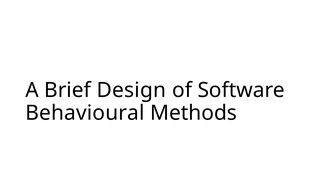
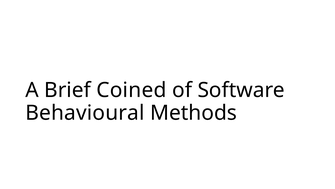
Design: Design -> Coined (131, 90)
